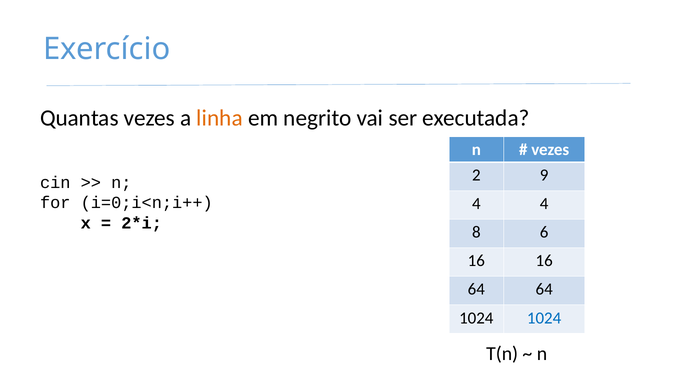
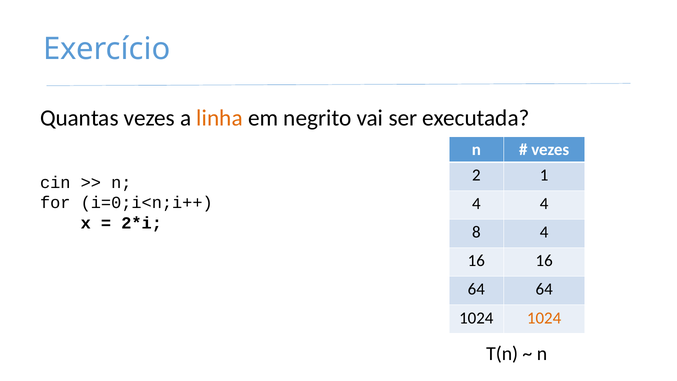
9: 9 -> 1 (544, 175)
8 6: 6 -> 4 (544, 232)
1024 colour: blue -> orange (544, 318)
